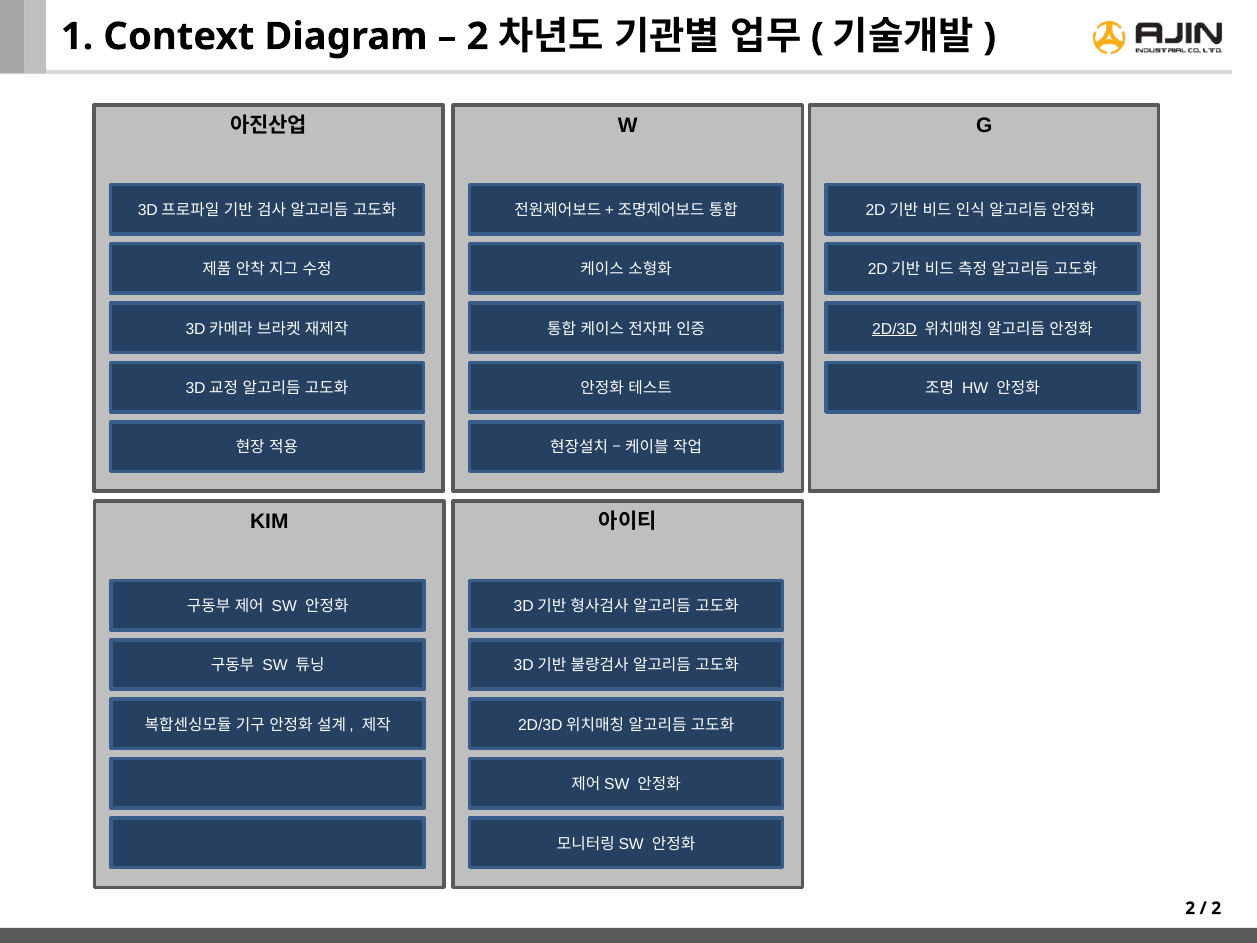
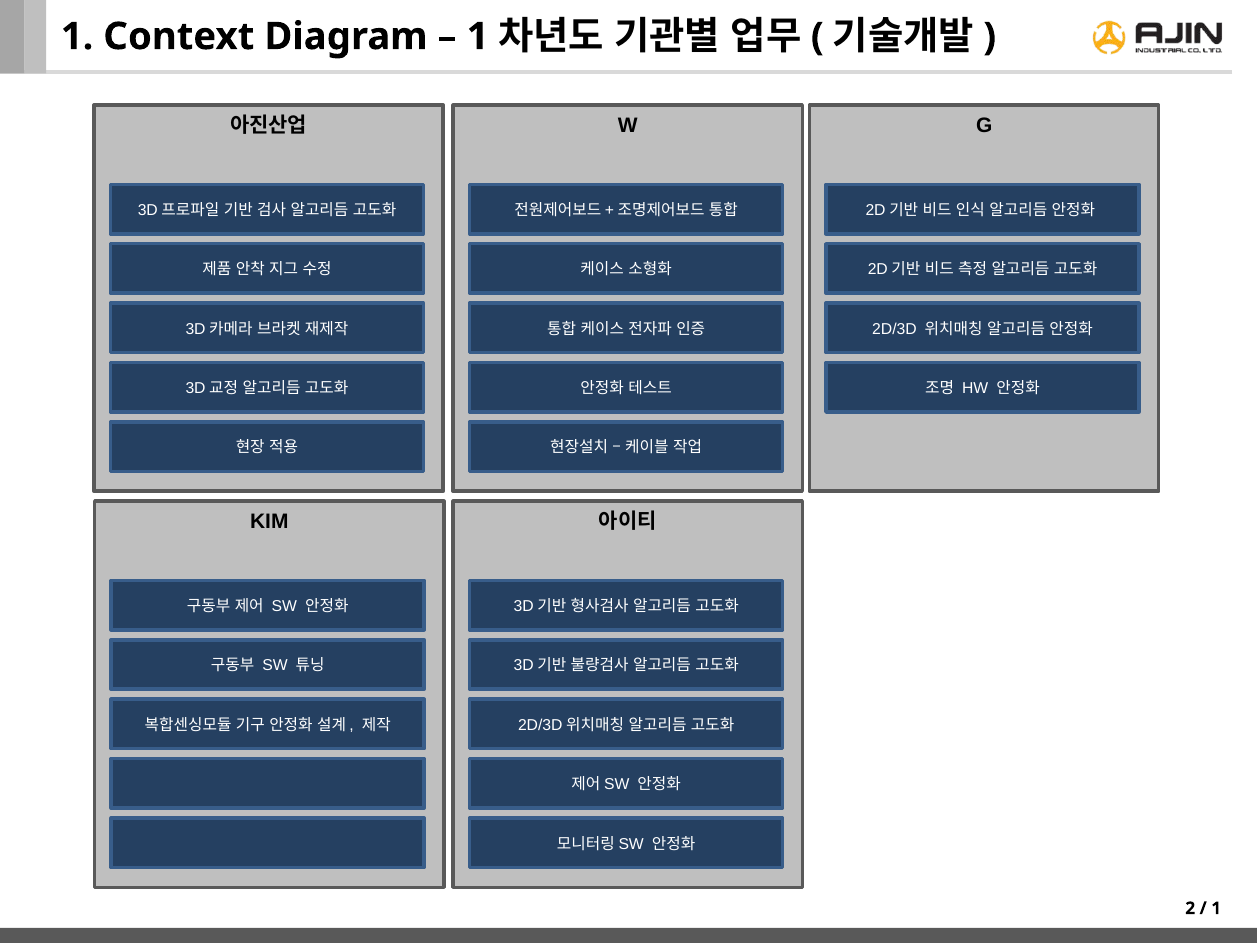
2: 2 -> 1 (478, 37)
2D/3D underline: present -> none (894, 329)
2: 2 -> 1 (1216, 908)
